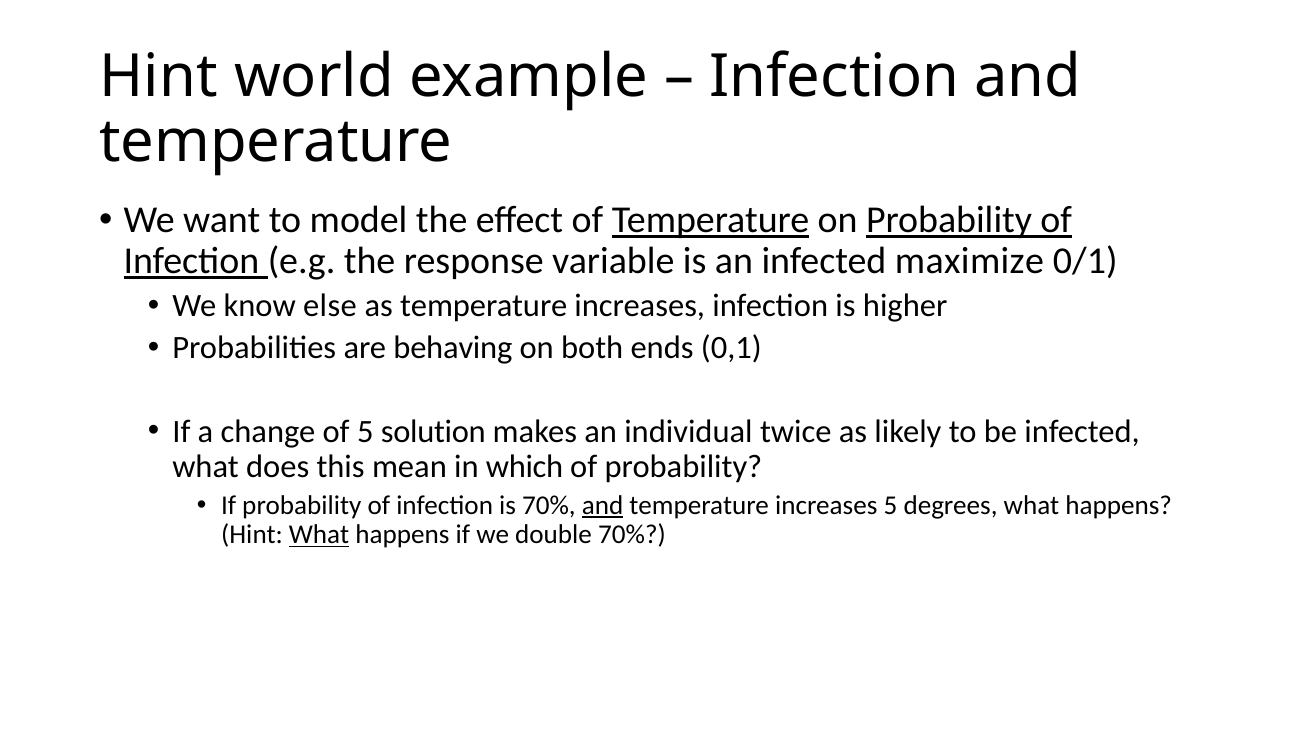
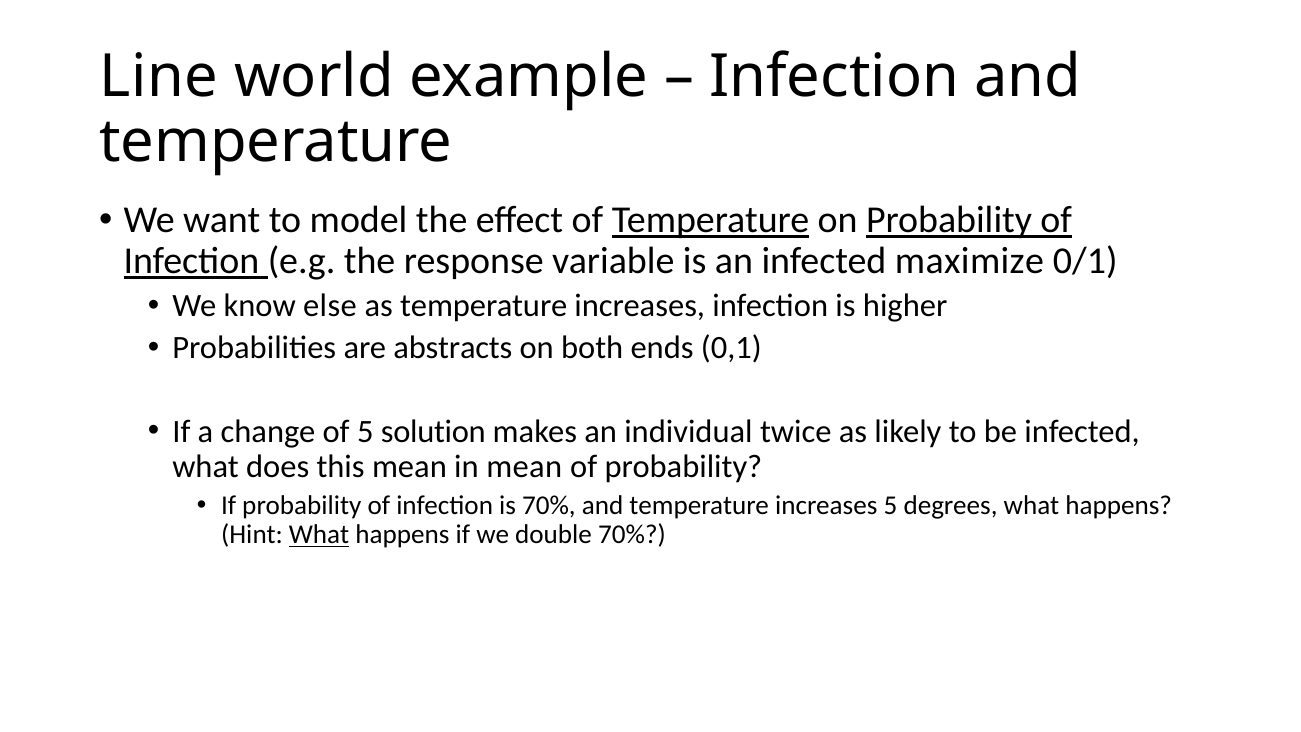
Hint: Hint -> Line (159, 77)
behaving: behaving -> abstracts (453, 348)
in which: which -> mean (524, 467)
and underline: present -> none (603, 506)
